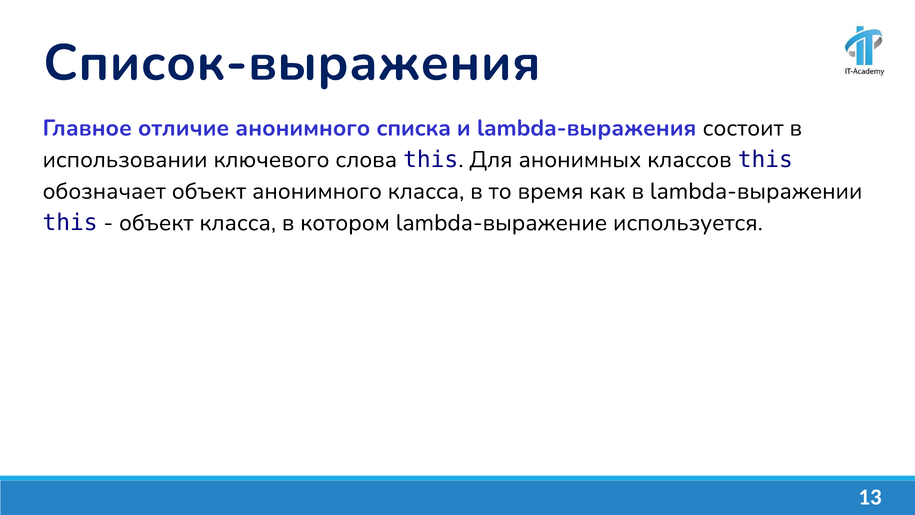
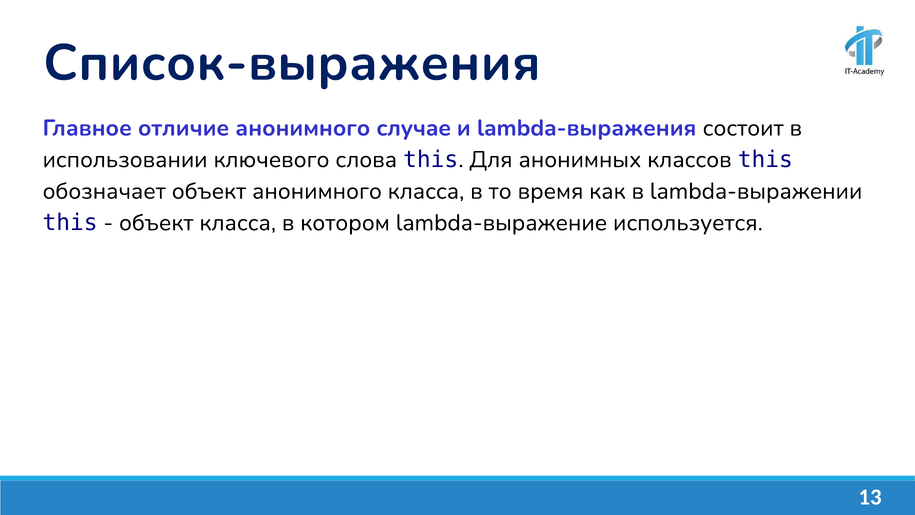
списка: списка -> случае (414, 128)
